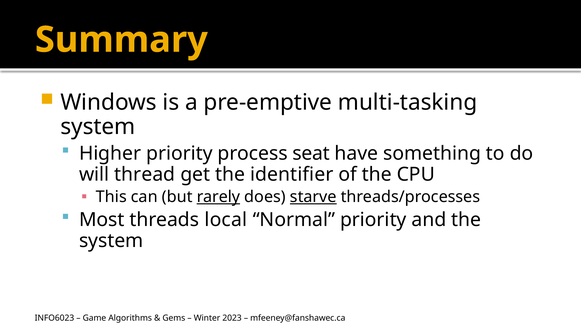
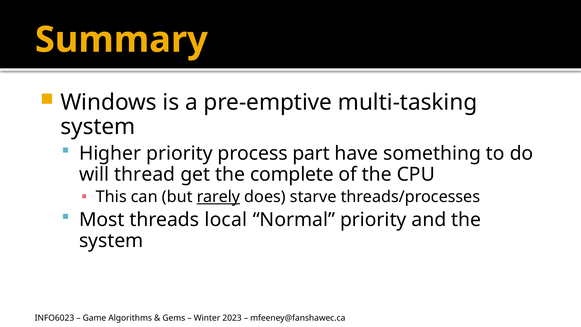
seat: seat -> part (311, 153)
identifier: identifier -> complete (292, 174)
starve underline: present -> none (313, 197)
